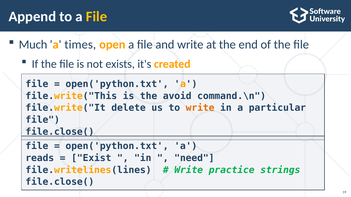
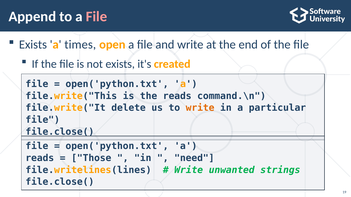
File colour: yellow -> pink (97, 17)
Much: Much -> Exists (33, 45)
the avoid: avoid -> reads (177, 96)
Exist: Exist -> Those (91, 158)
practice: practice -> unwanted (232, 170)
